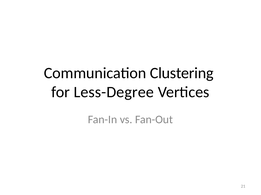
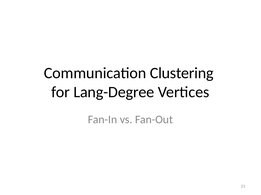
Less-Degree: Less-Degree -> Lang-Degree (114, 92)
